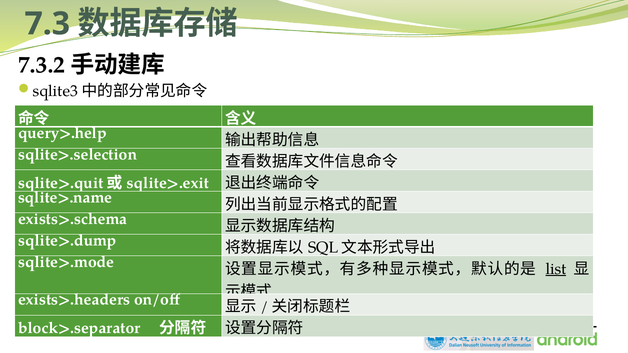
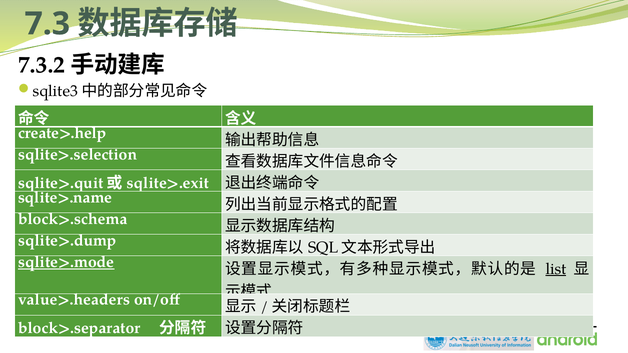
query>.help: query>.help -> create>.help (62, 133)
exists>.schema: exists>.schema -> block>.schema (73, 219)
sqlite>.mode underline: none -> present (66, 262)
exists>.headers: exists>.headers -> value>.headers (74, 300)
